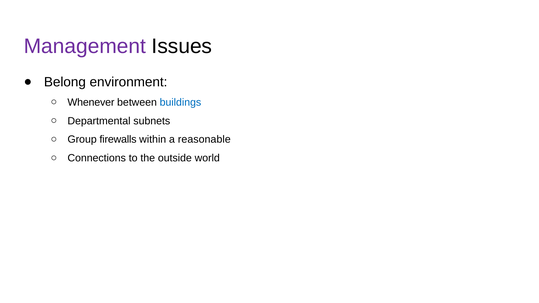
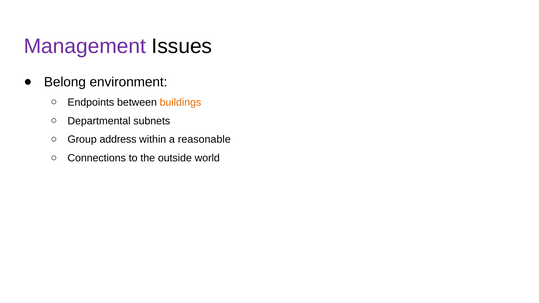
Whenever: Whenever -> Endpoints (91, 102)
buildings colour: blue -> orange (180, 102)
firewalls: firewalls -> address (118, 140)
